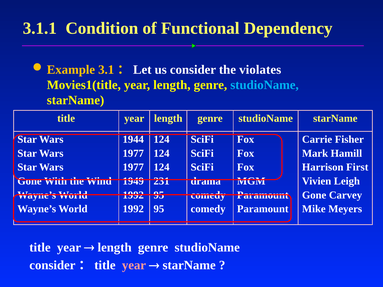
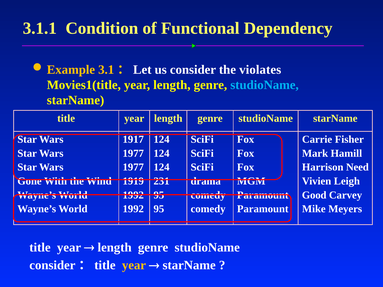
1944: 1944 -> 1917 (133, 139)
First: First -> Need (357, 167)
1949: 1949 -> 1919 (133, 181)
Gone: Gone -> Good (314, 195)
year colour: pink -> yellow (134, 265)
